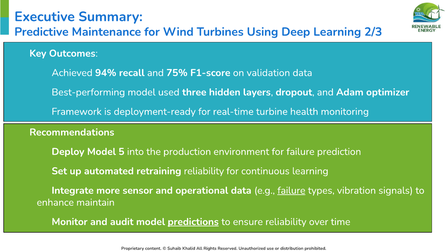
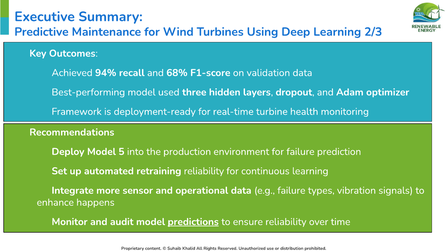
75%: 75% -> 68% (177, 73)
failure underline: present -> none (291, 190)
maintain: maintain -> happens (95, 202)
